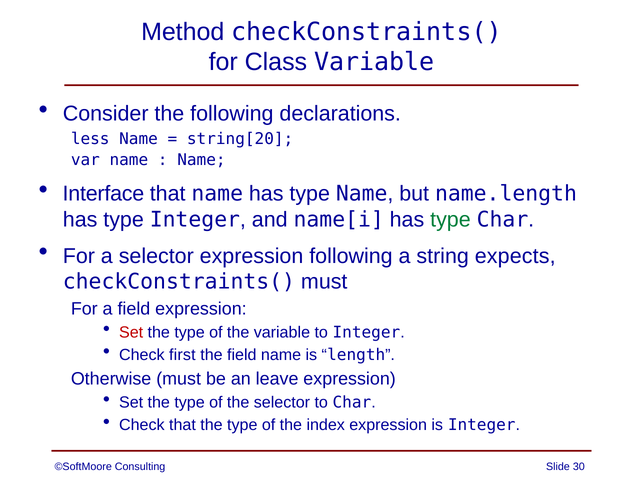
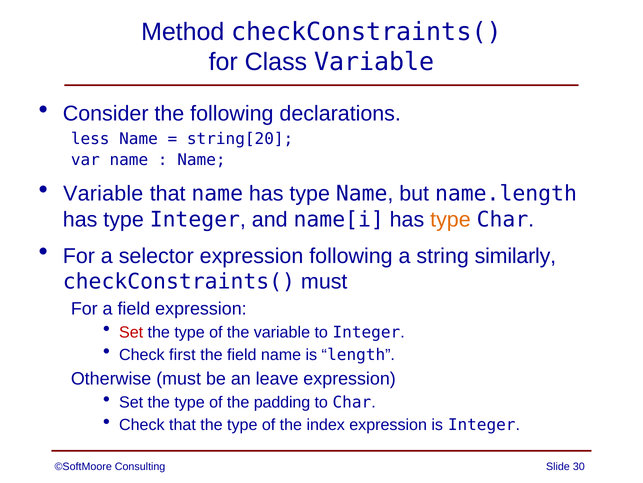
Interface: Interface -> Variable (103, 194)
type colour: green -> orange (450, 219)
expects: expects -> similarly (515, 256)
the selector: selector -> padding (282, 402)
